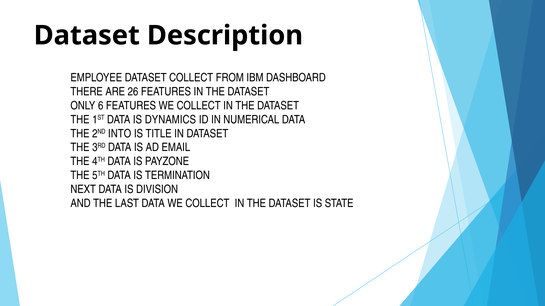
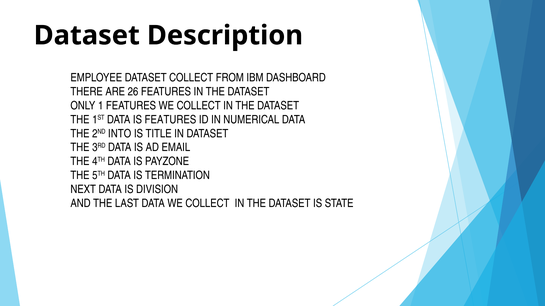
6: 6 -> 1 (101, 106)
IS DYNAMICS: DYNAMICS -> FEATURES (170, 120)
